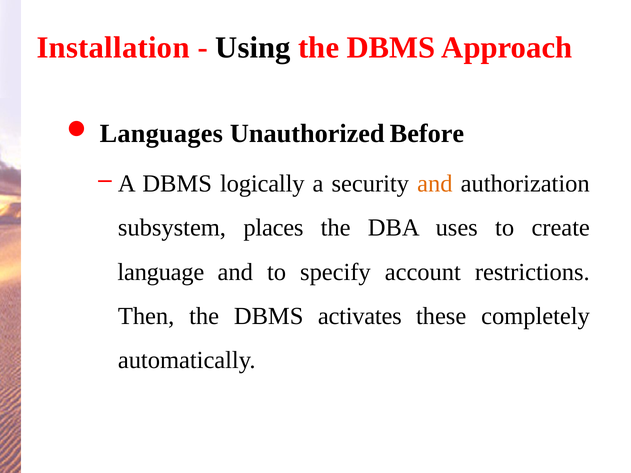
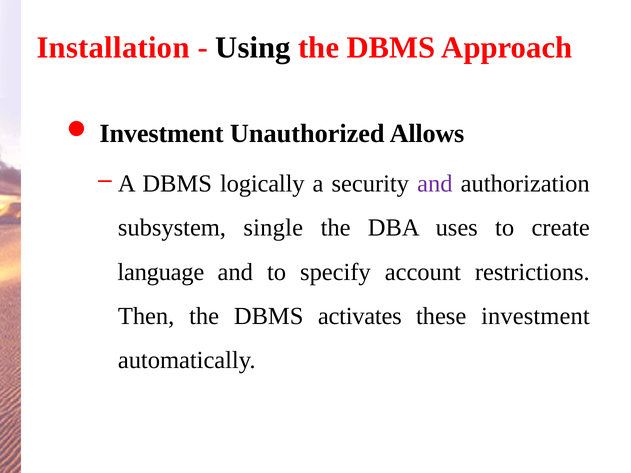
Languages: Languages -> Investment (161, 134)
Before: Before -> Allows (427, 134)
and colour: orange -> purple (435, 184)
places: places -> single (273, 228)
these completely: completely -> investment (535, 316)
